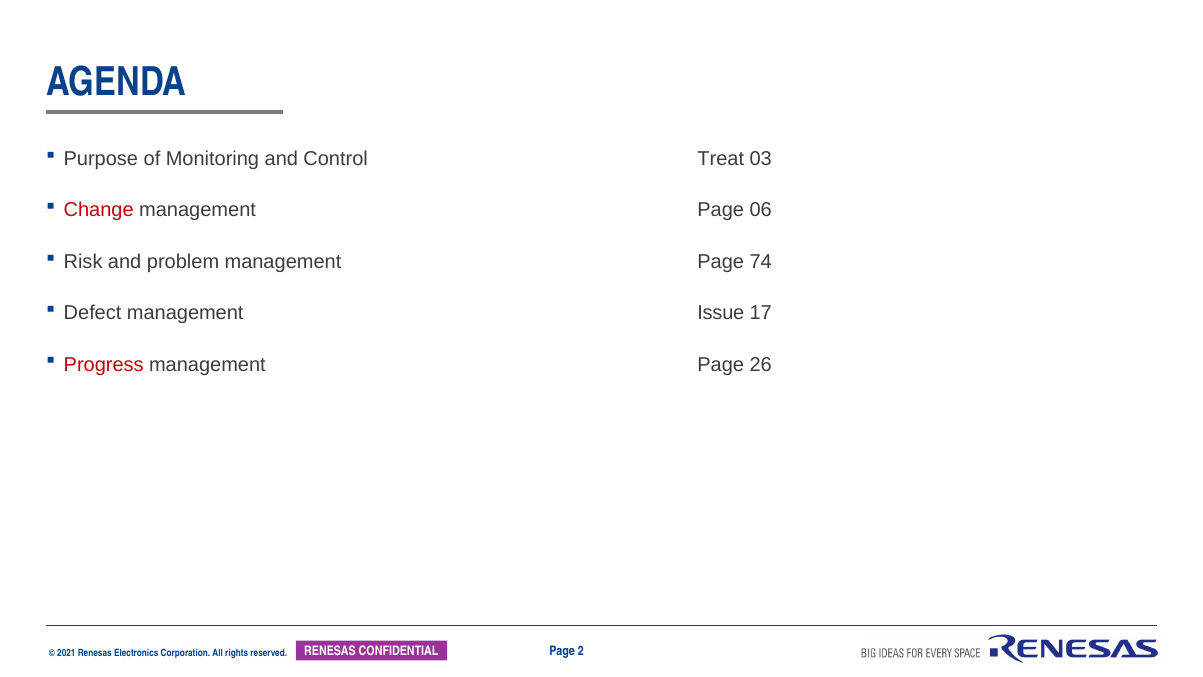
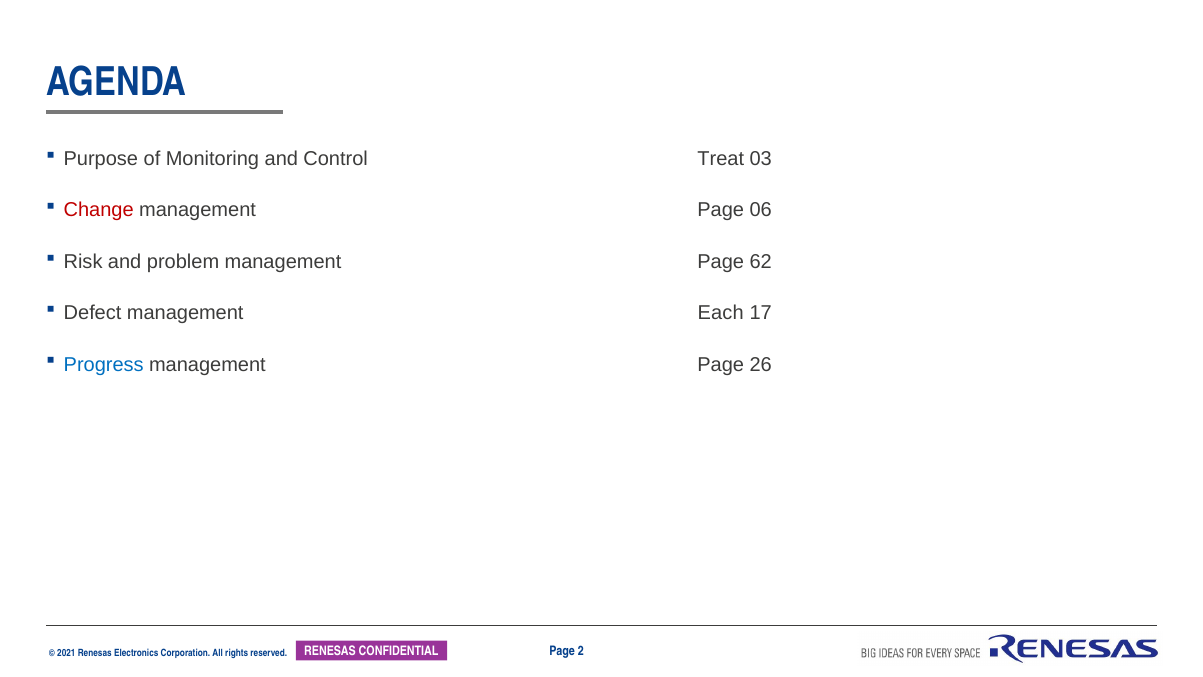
74: 74 -> 62 (761, 262)
Issue: Issue -> Each (721, 313)
Progress colour: red -> blue (104, 364)
